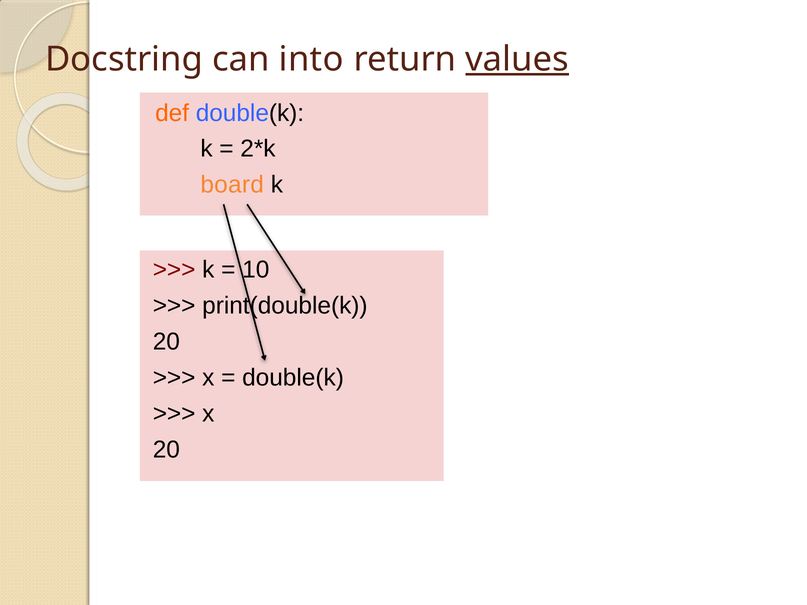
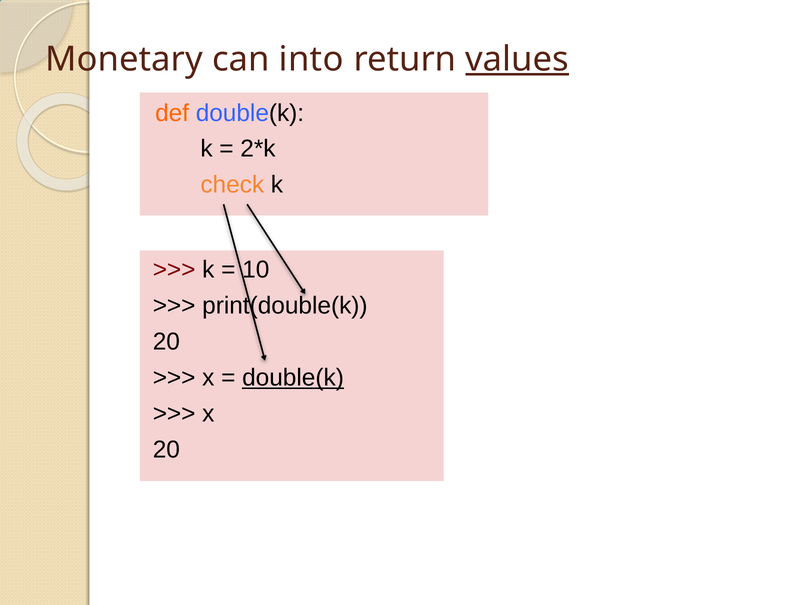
Docstring: Docstring -> Monetary (124, 59)
board: board -> check (232, 185)
double(k underline: none -> present (293, 378)
